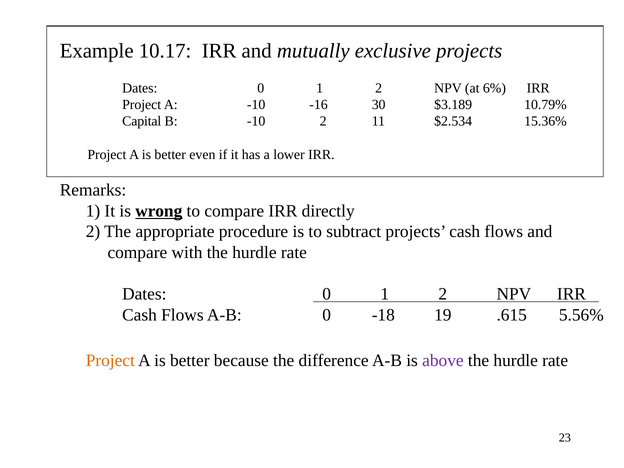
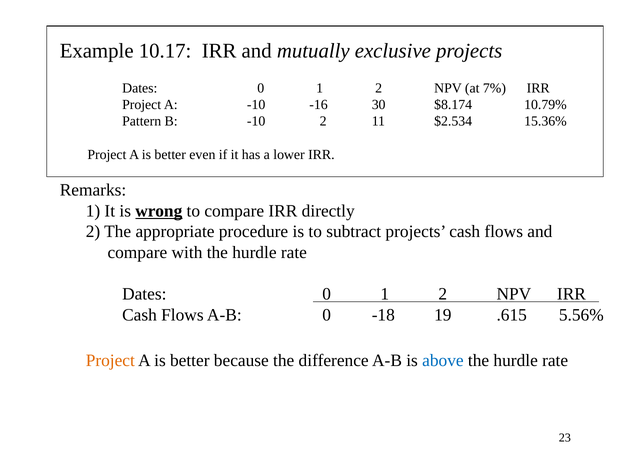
6%: 6% -> 7% (494, 88)
$3.189: $3.189 -> $8.174 (453, 105)
Capital: Capital -> Pattern (142, 121)
above colour: purple -> blue (443, 361)
